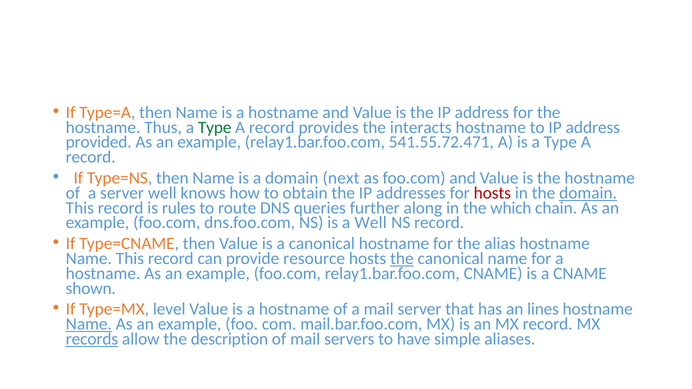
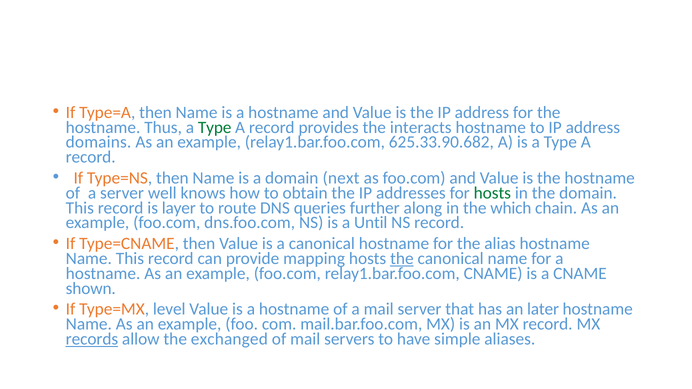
provided: provided -> domains (99, 142)
541.55.72.471: 541.55.72.471 -> 625.33.90.682 (441, 142)
hosts colour: red -> green (492, 193)
domain underline: present -> none (588, 193)
rules: rules -> layer (179, 208)
a Well: Well -> Until (371, 223)
resource: resource -> mapping (314, 259)
lines: lines -> later (543, 309)
Name underline: present -> none (89, 324)
description: description -> exchanged (229, 339)
